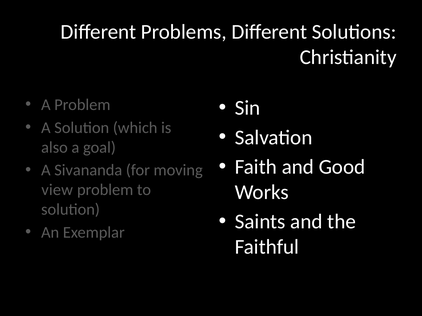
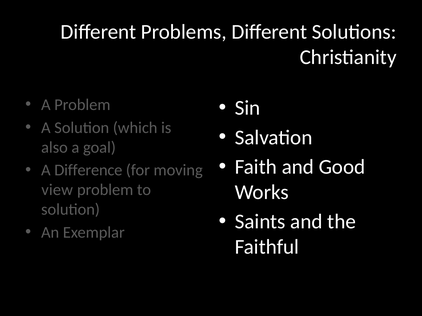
Sivananda: Sivananda -> Difference (88, 170)
